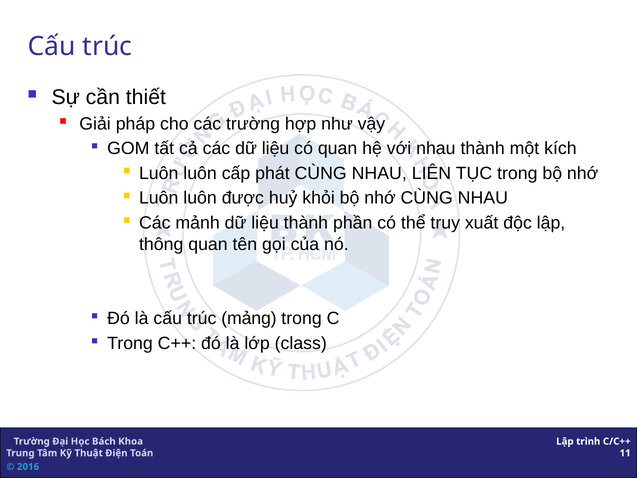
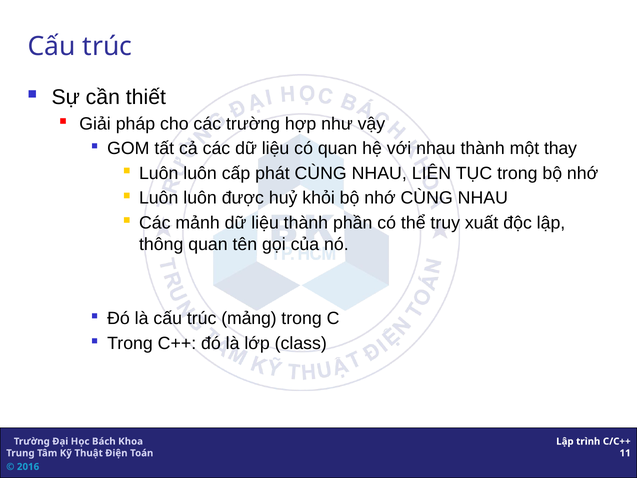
kích: kích -> thay (560, 148)
